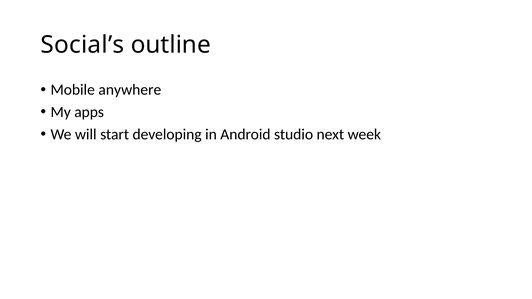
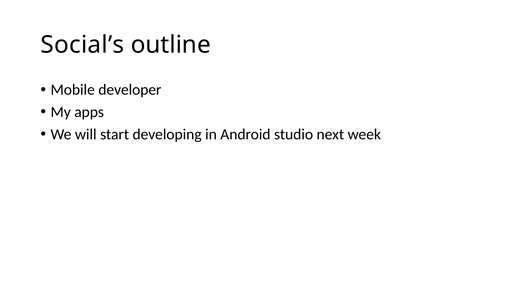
anywhere: anywhere -> developer (130, 90)
